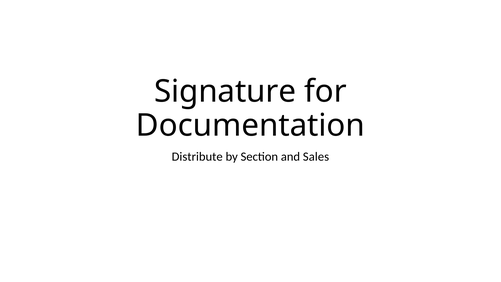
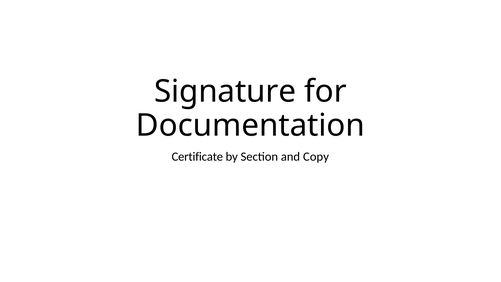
Distribute: Distribute -> Certificate (197, 157)
Sales: Sales -> Copy (316, 157)
